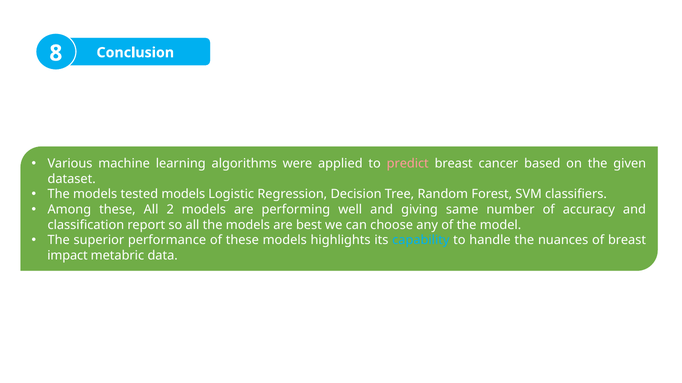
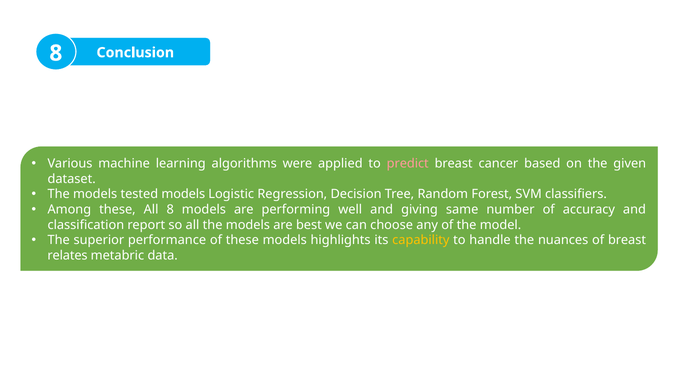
All 2: 2 -> 8 (170, 210)
capability colour: light blue -> yellow (421, 241)
impact: impact -> relates (68, 256)
